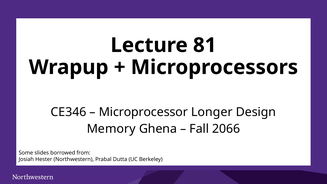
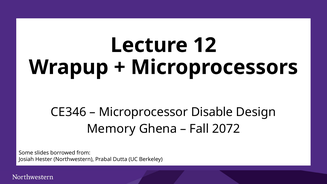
81: 81 -> 12 (205, 45)
Longer: Longer -> Disable (212, 112)
2066: 2066 -> 2072 (226, 129)
